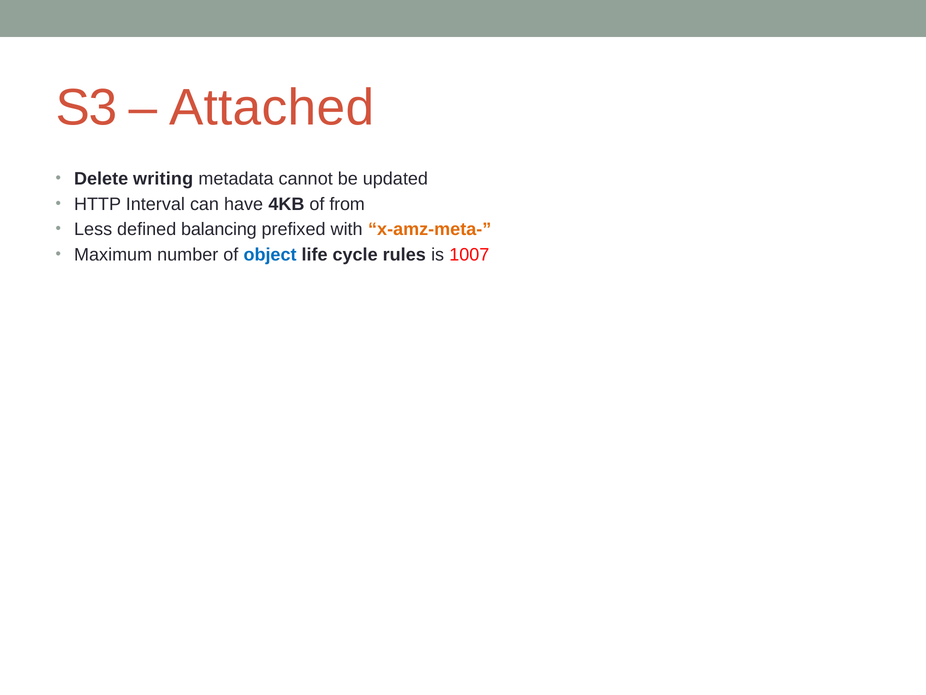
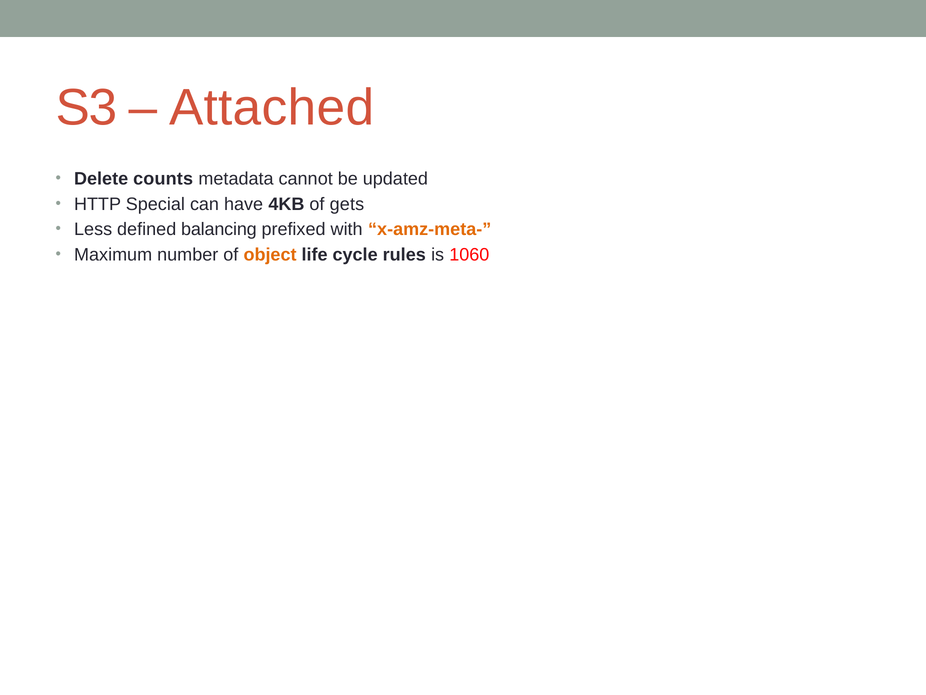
writing: writing -> counts (163, 179)
Interval: Interval -> Special (155, 204)
from: from -> gets (347, 204)
object colour: blue -> orange (270, 255)
1007: 1007 -> 1060 (469, 255)
